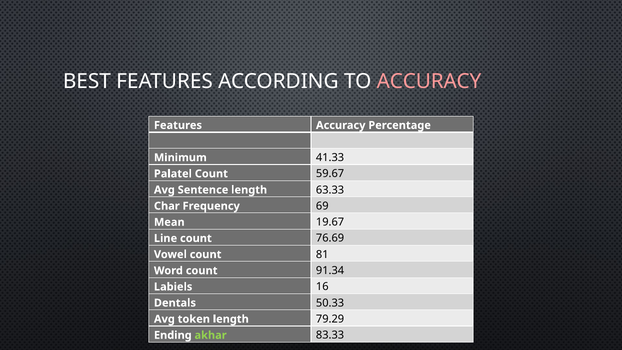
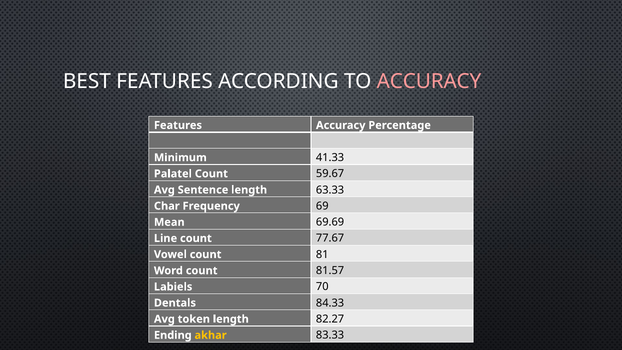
19.67: 19.67 -> 69.69 (330, 222)
76.69: 76.69 -> 77.67 (330, 238)
91.34: 91.34 -> 81.57 (330, 271)
16: 16 -> 70 (322, 287)
50.33: 50.33 -> 84.33 (330, 303)
79.29: 79.29 -> 82.27 (330, 319)
akhar colour: light green -> yellow (211, 335)
